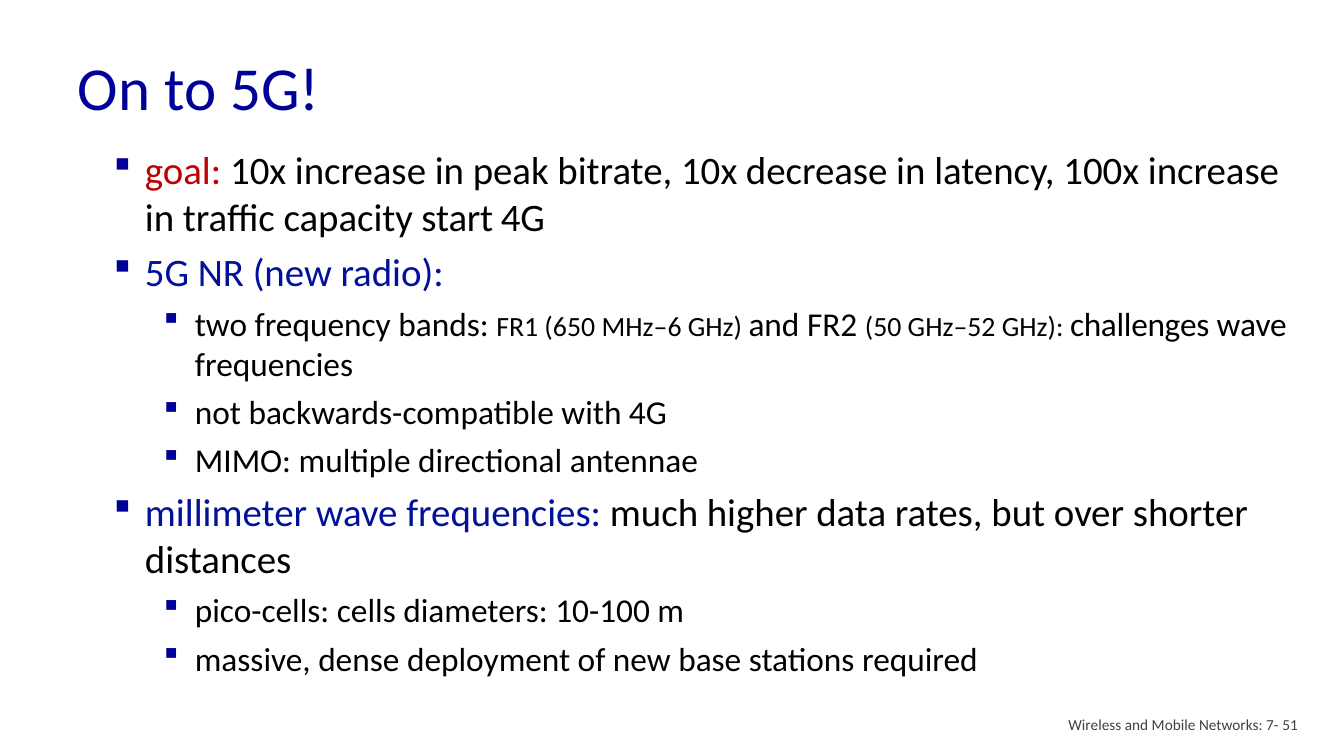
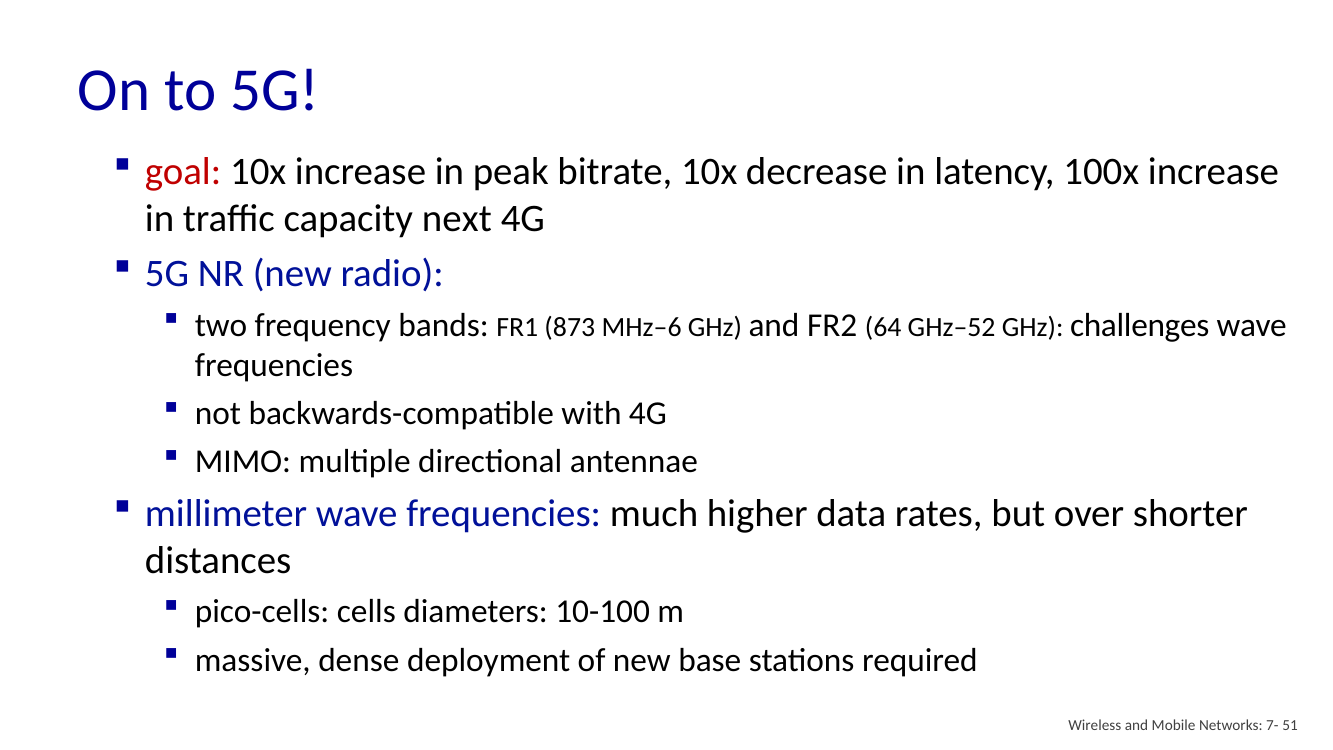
start: start -> next (457, 219)
650: 650 -> 873 (570, 327)
50: 50 -> 64 (883, 327)
